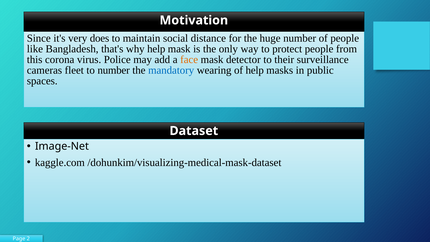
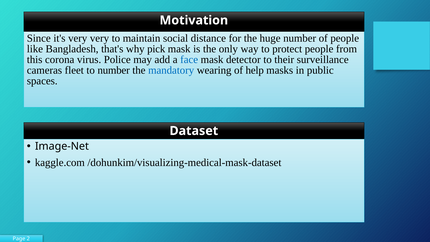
very does: does -> very (99, 38)
why help: help -> pick (156, 49)
face colour: orange -> blue (189, 60)
